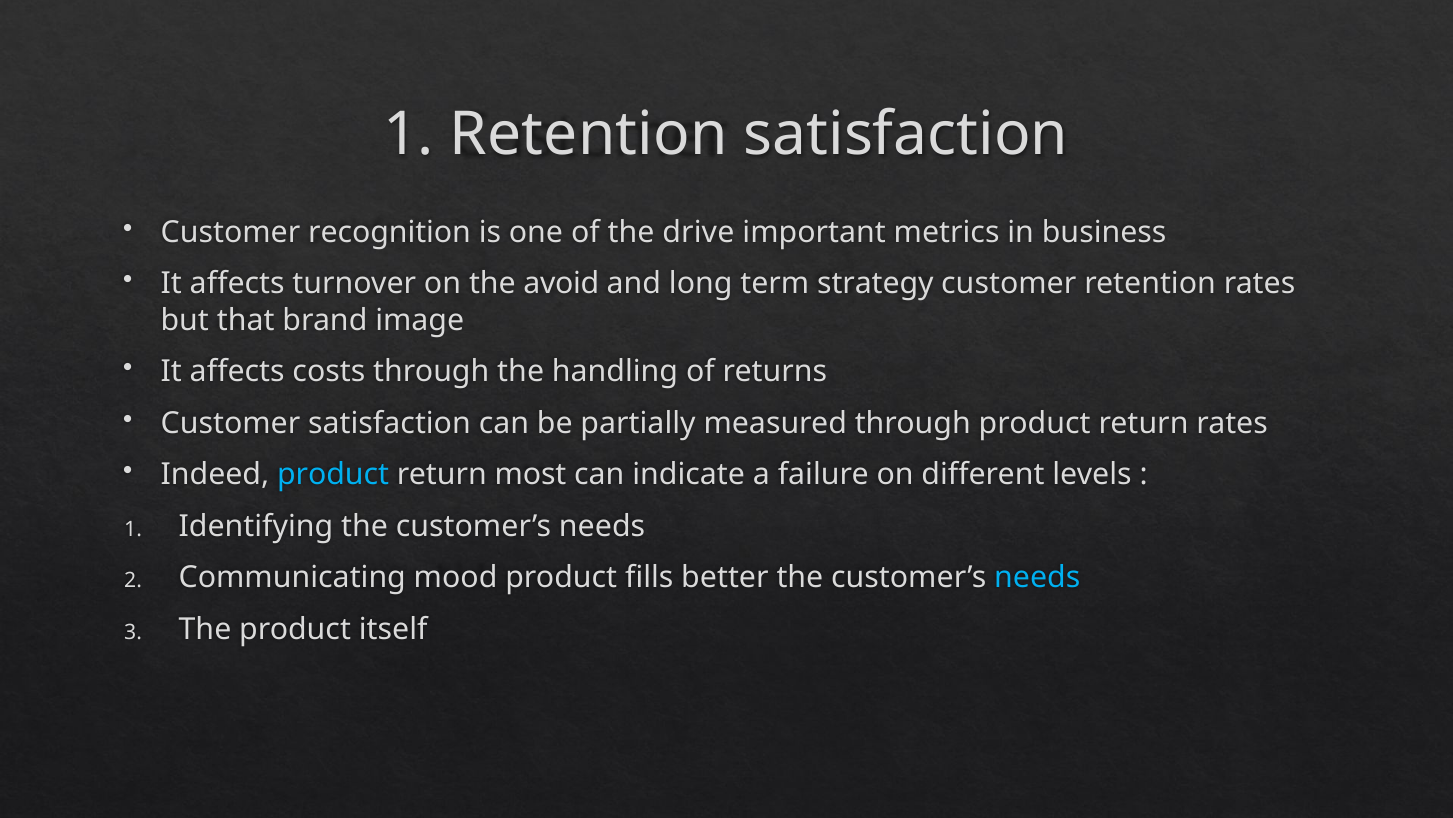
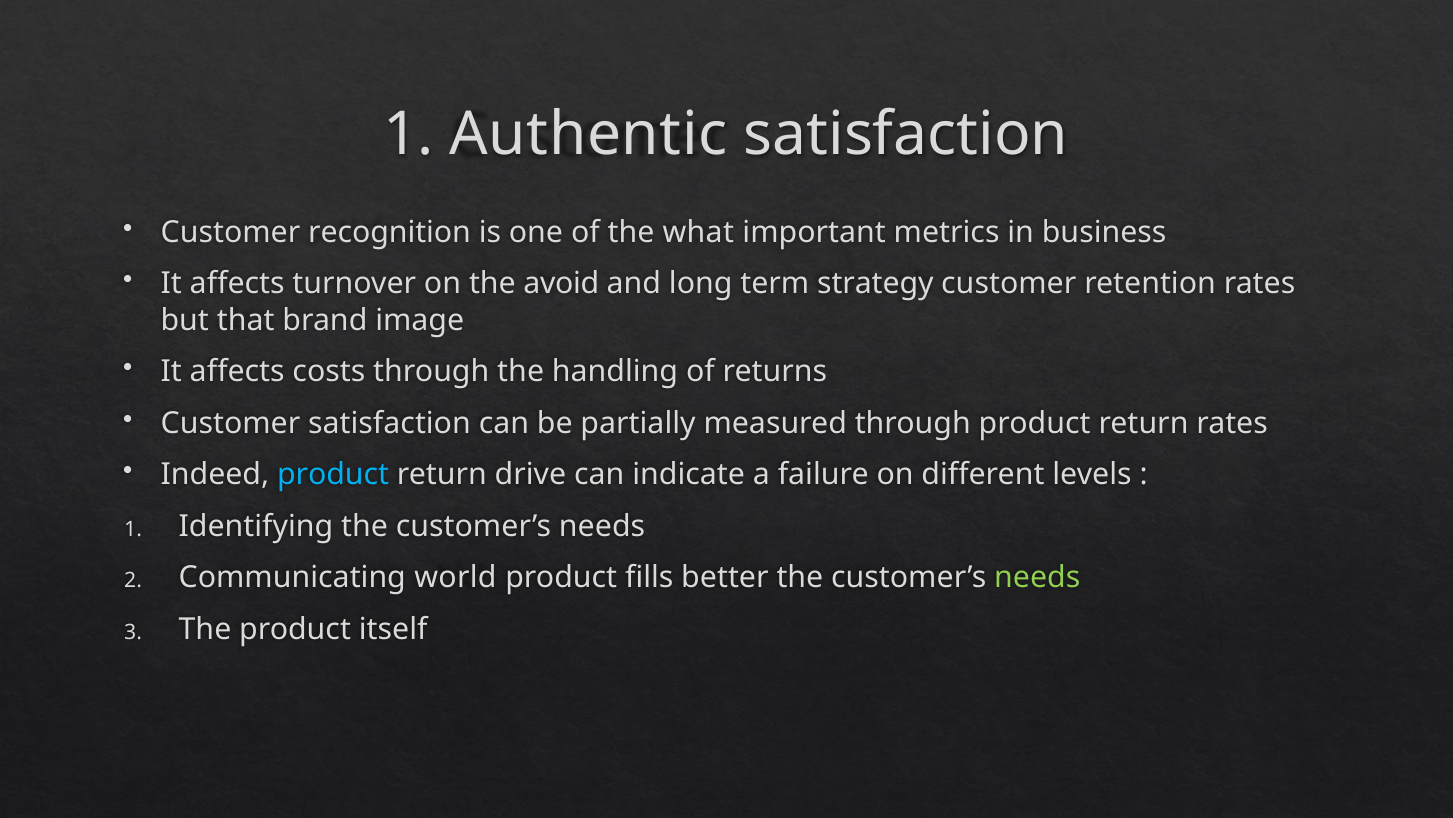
1 Retention: Retention -> Authentic (589, 135)
drive: drive -> what (698, 232)
most: most -> drive (530, 474)
mood: mood -> world (455, 577)
needs colour: light blue -> light green (1037, 577)
